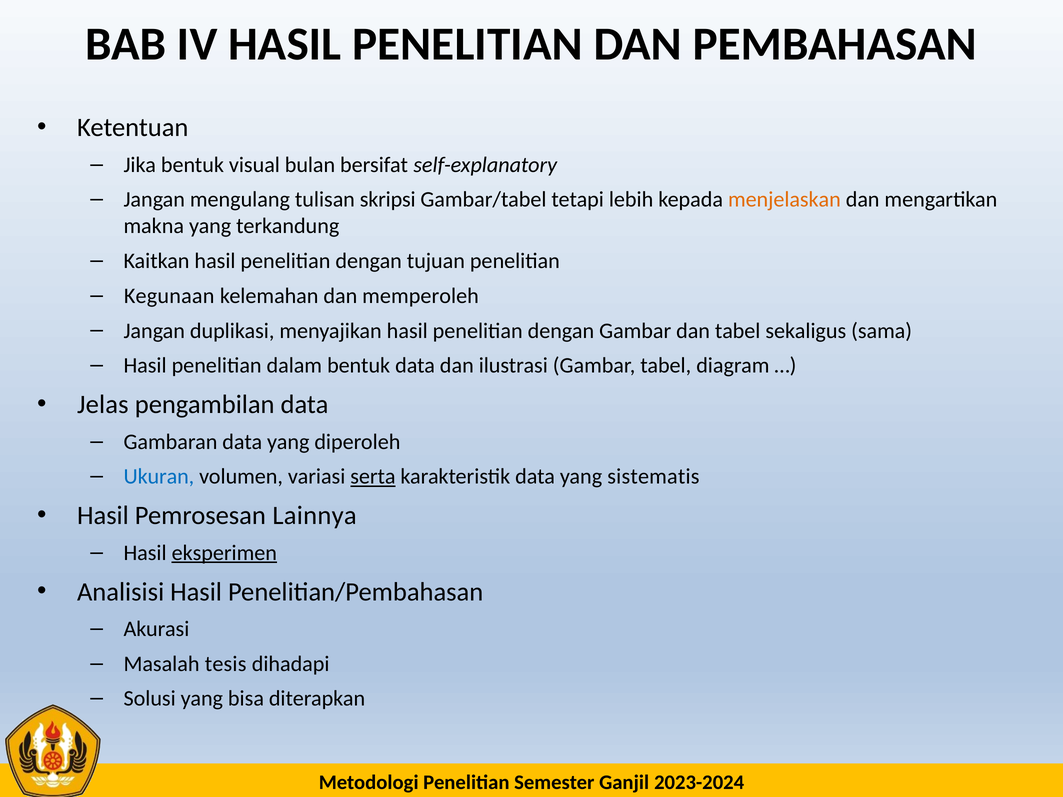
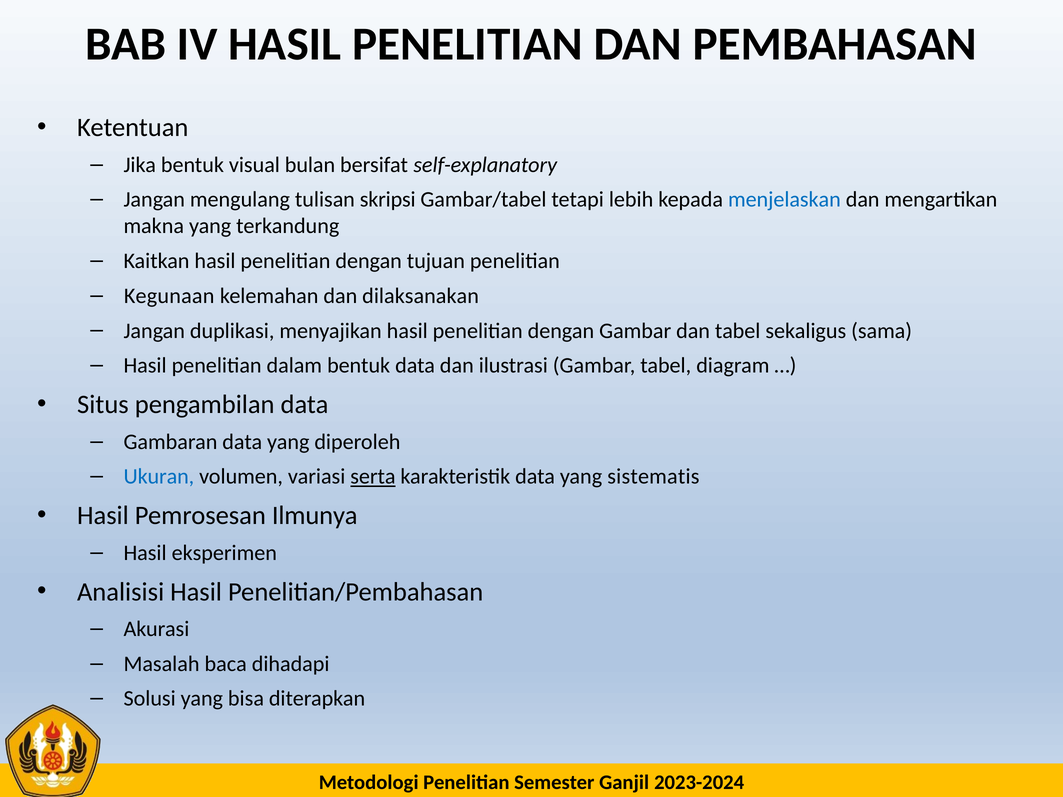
menjelaskan colour: orange -> blue (784, 200)
memperoleh: memperoleh -> dilaksanakan (421, 296)
Jelas: Jelas -> Situs (103, 405)
Lainnya: Lainnya -> Ilmunya (315, 516)
eksperimen underline: present -> none (224, 553)
tesis: tesis -> baca (226, 664)
